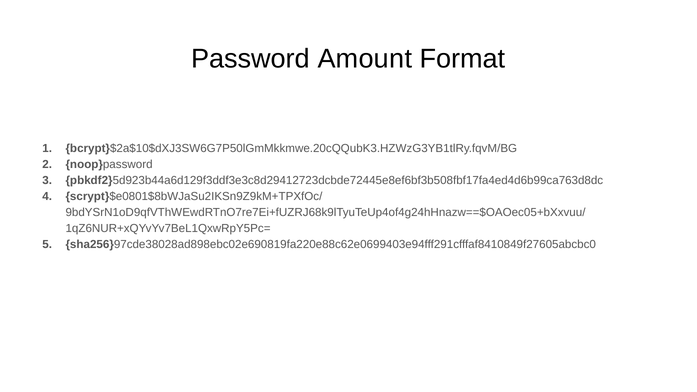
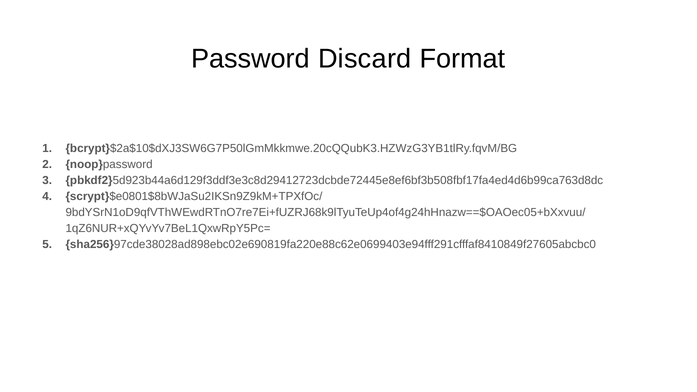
Amount: Amount -> Discard (365, 59)
